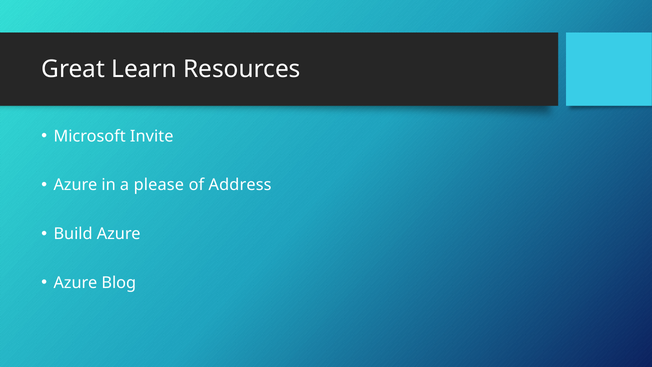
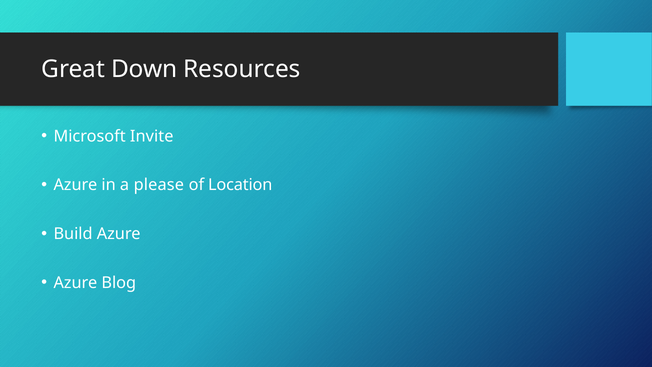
Learn: Learn -> Down (144, 69)
Address: Address -> Location (240, 185)
